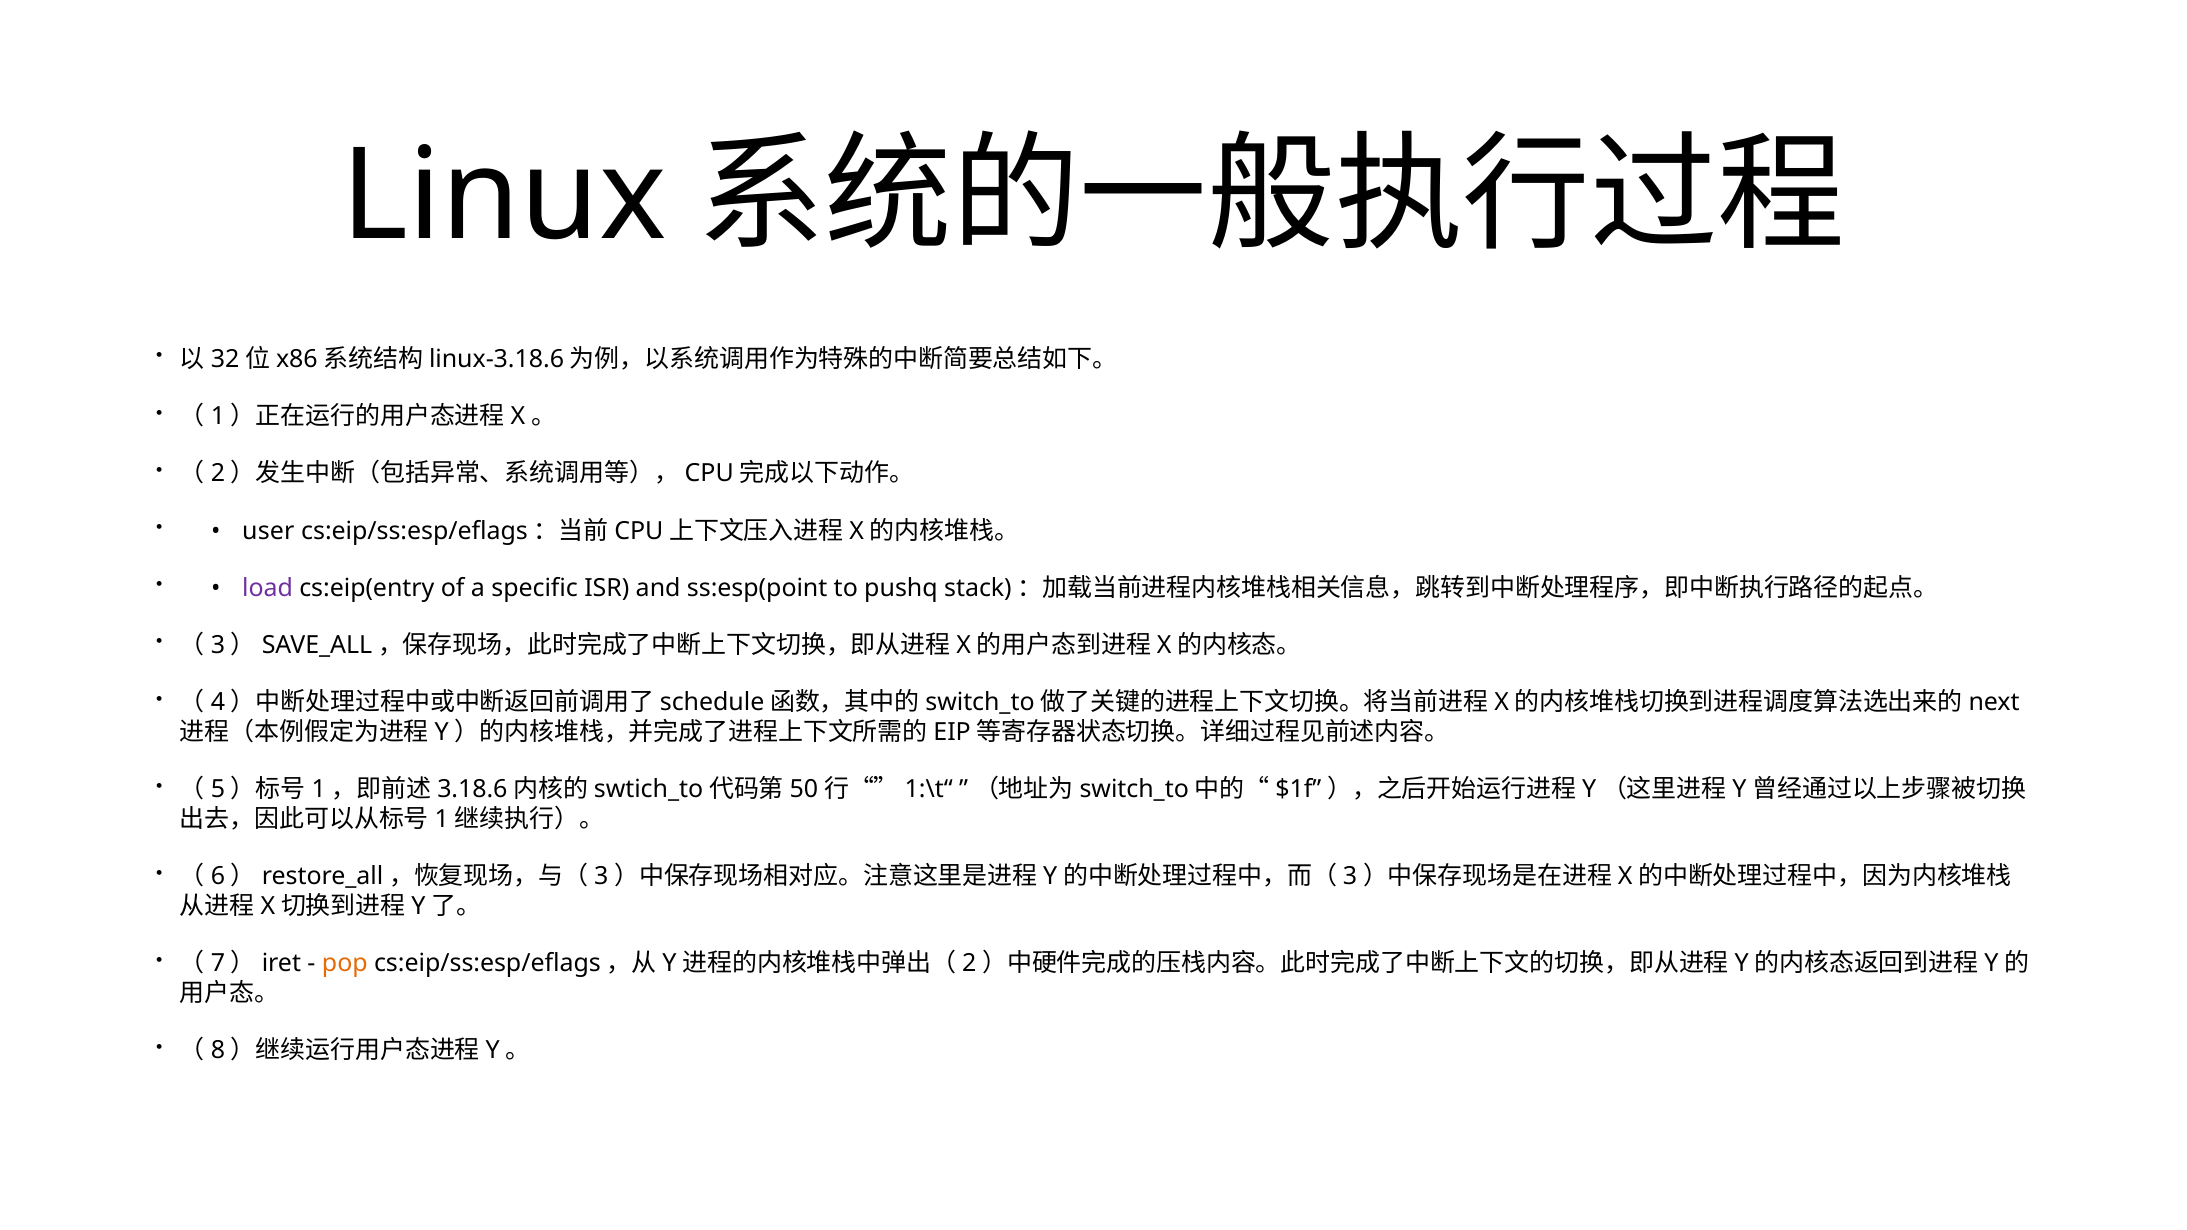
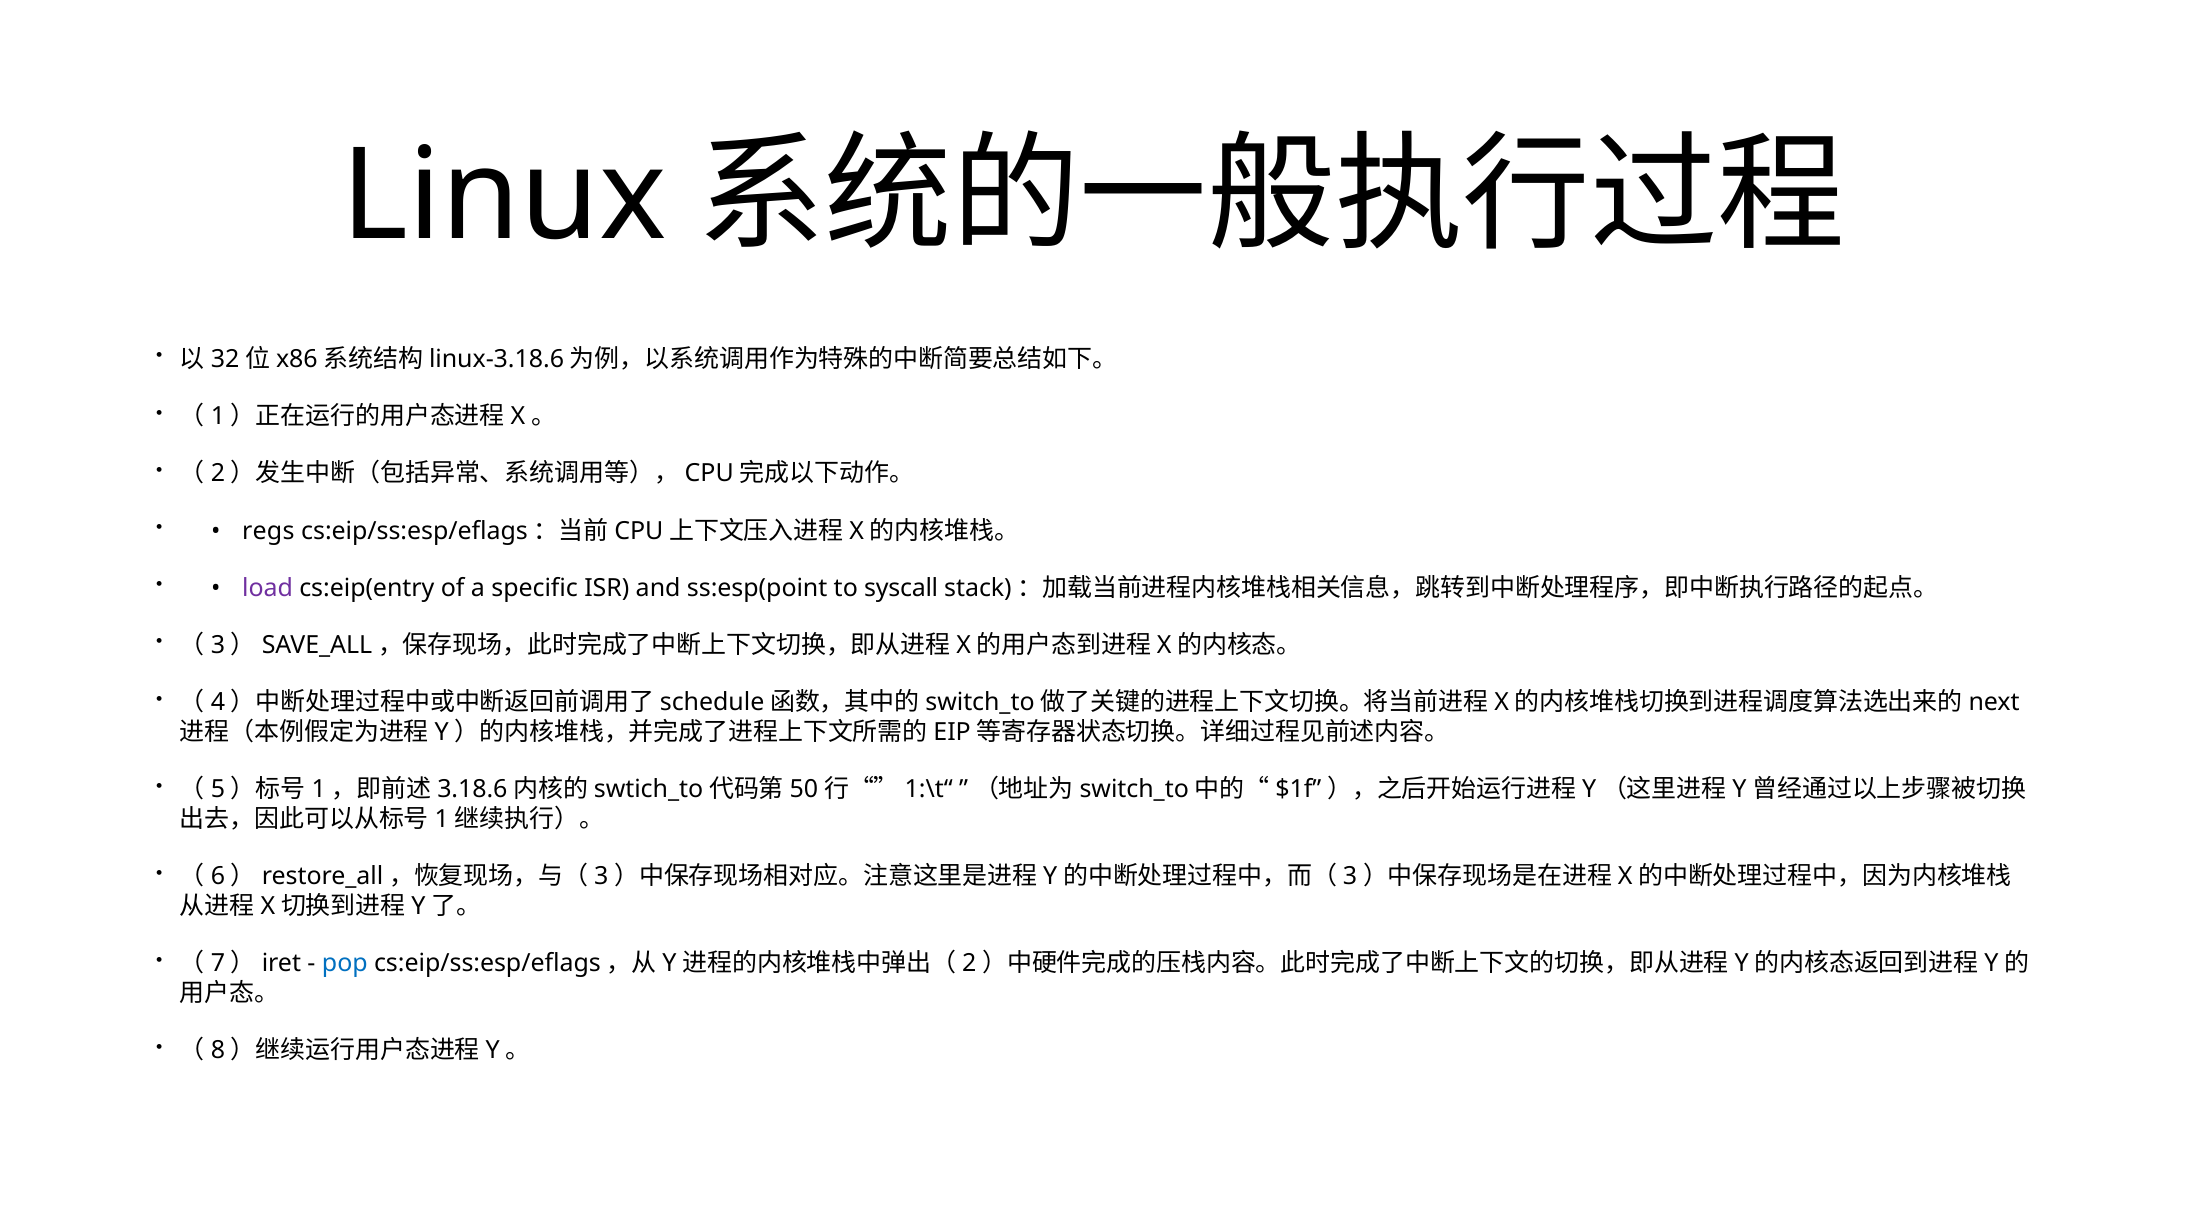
user: user -> regs (268, 531)
pushq: pushq -> syscall (901, 588)
pop colour: orange -> blue (345, 964)
